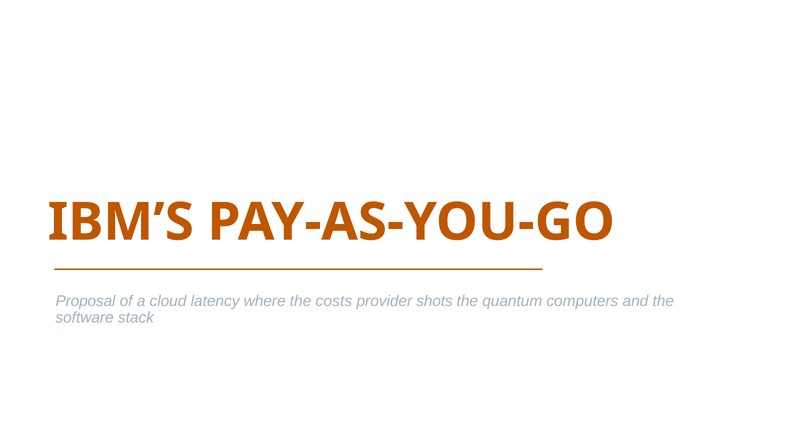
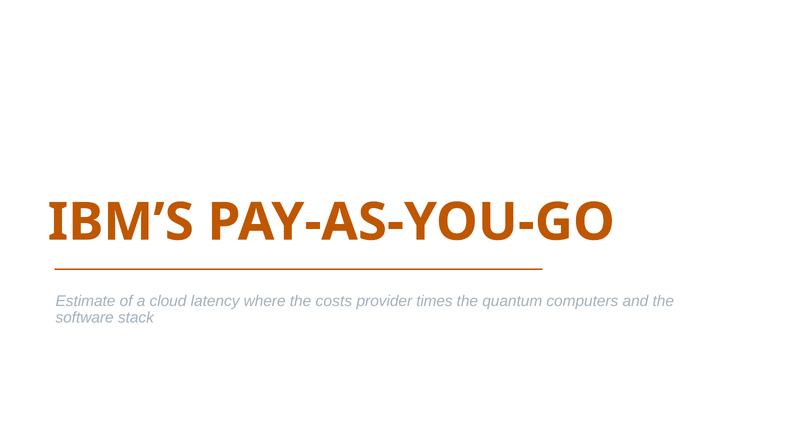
Proposal: Proposal -> Estimate (85, 302)
shots: shots -> times (434, 302)
